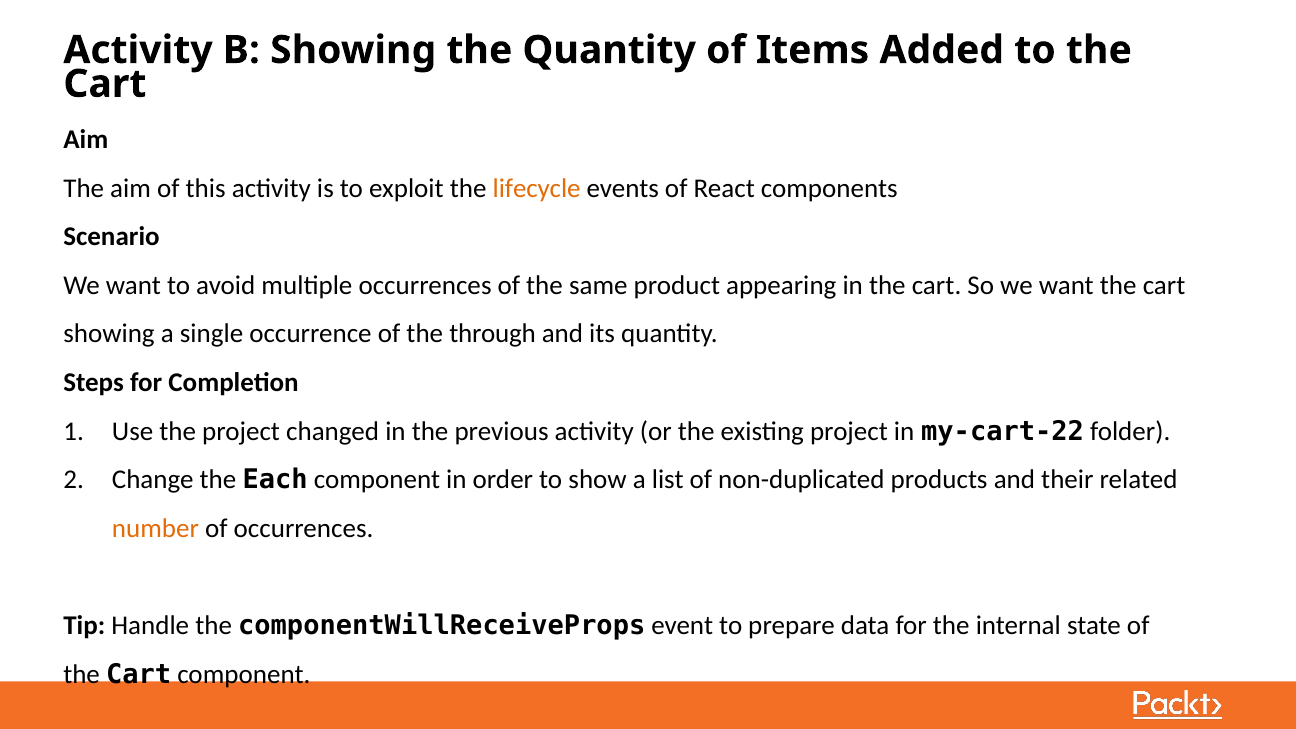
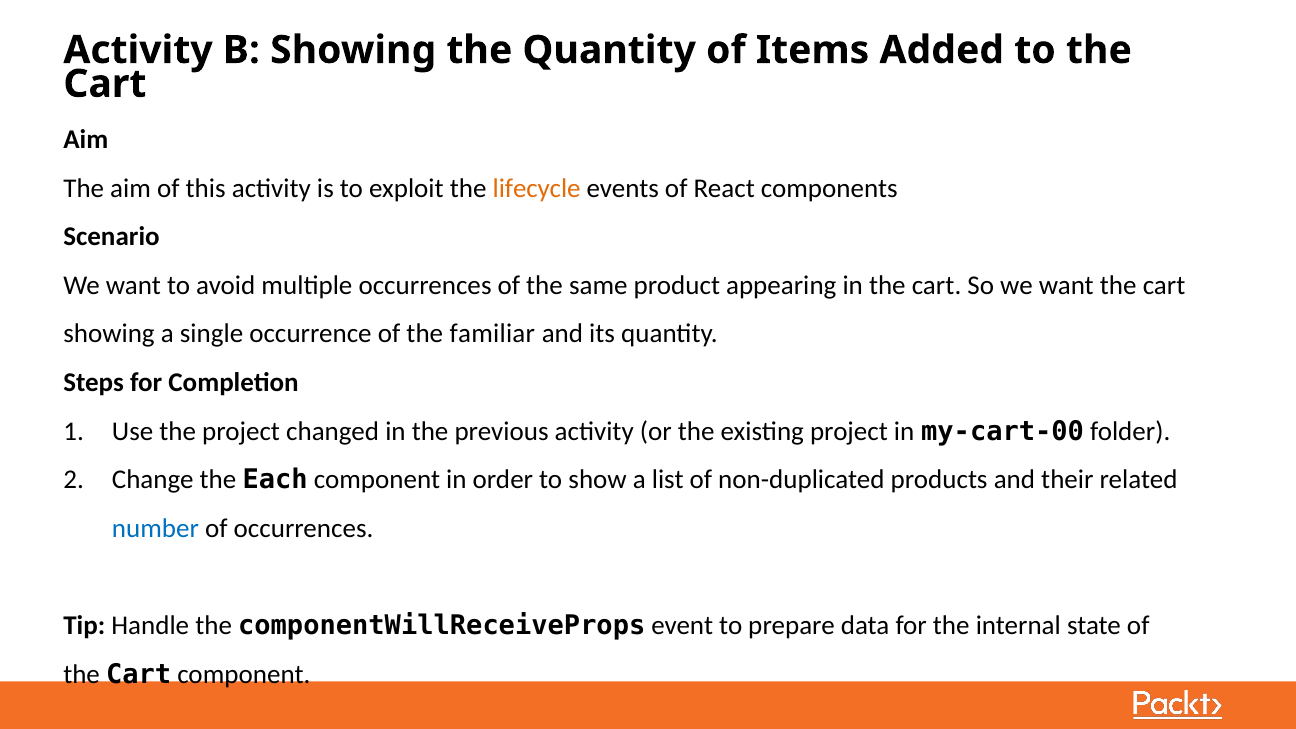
through: through -> familiar (492, 334)
my-cart-22: my-cart-22 -> my-cart-00 (1003, 431)
number colour: orange -> blue (155, 528)
